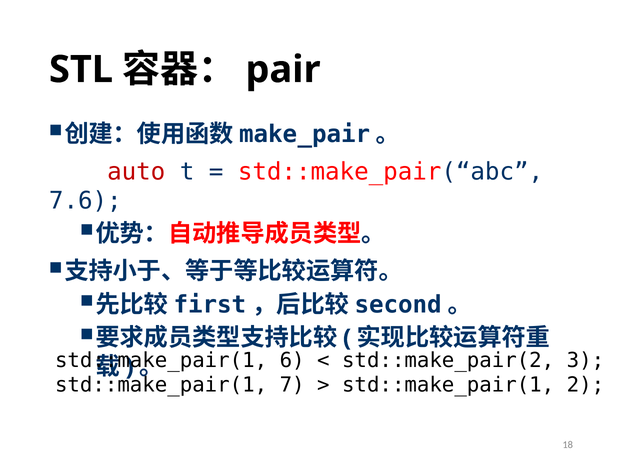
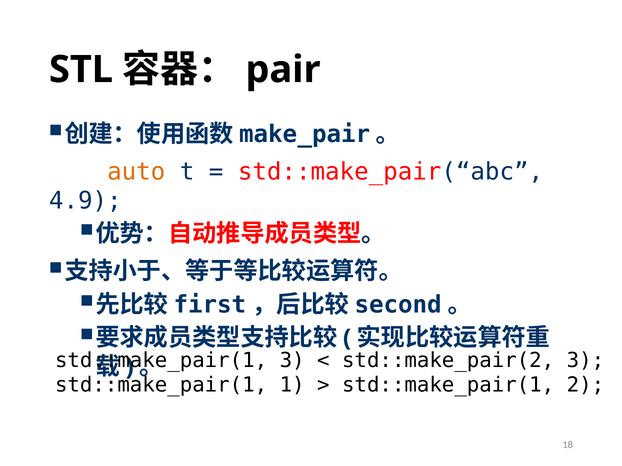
auto colour: red -> orange (136, 172)
7.6: 7.6 -> 4.9 (85, 201)
6: 6 -> 3 (292, 361)
7: 7 -> 1 (292, 385)
